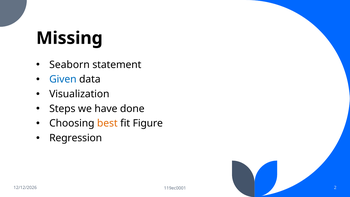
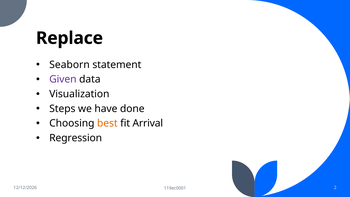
Missing: Missing -> Replace (69, 38)
Given colour: blue -> purple (63, 79)
Figure: Figure -> Arrival (148, 123)
